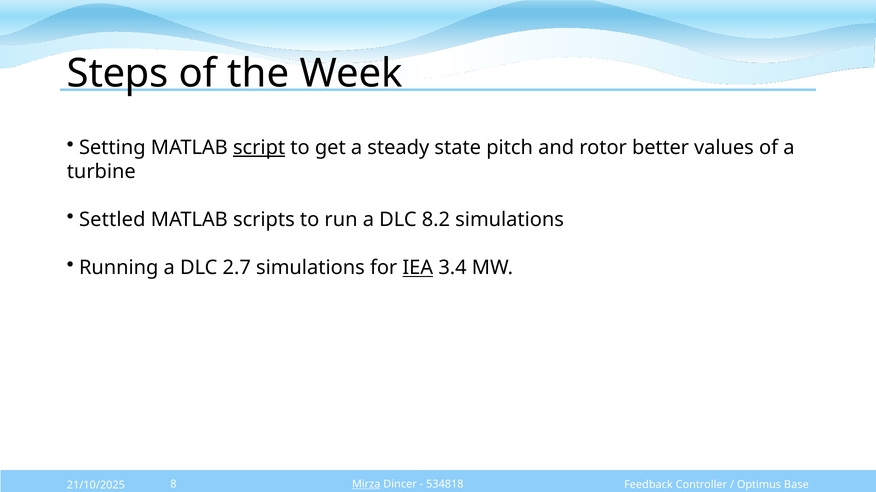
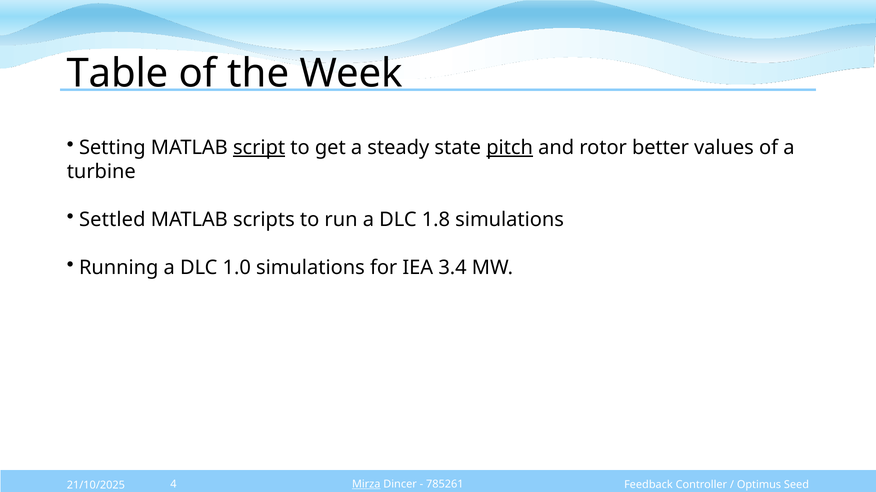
Steps: Steps -> Table (118, 74)
pitch underline: none -> present (510, 148)
8.2: 8.2 -> 1.8 (436, 220)
2.7: 2.7 -> 1.0 (237, 268)
IEA underline: present -> none (418, 268)
534818: 534818 -> 785261 (445, 485)
8: 8 -> 4 (173, 485)
Base: Base -> Seed (796, 485)
